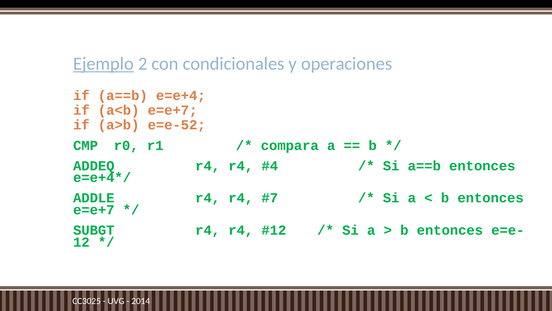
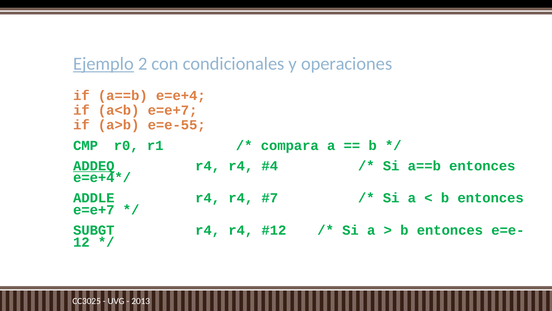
e=e-52: e=e-52 -> e=e-55 (177, 125)
ADDEQ underline: none -> present (94, 166)
2014: 2014 -> 2013 (141, 301)
